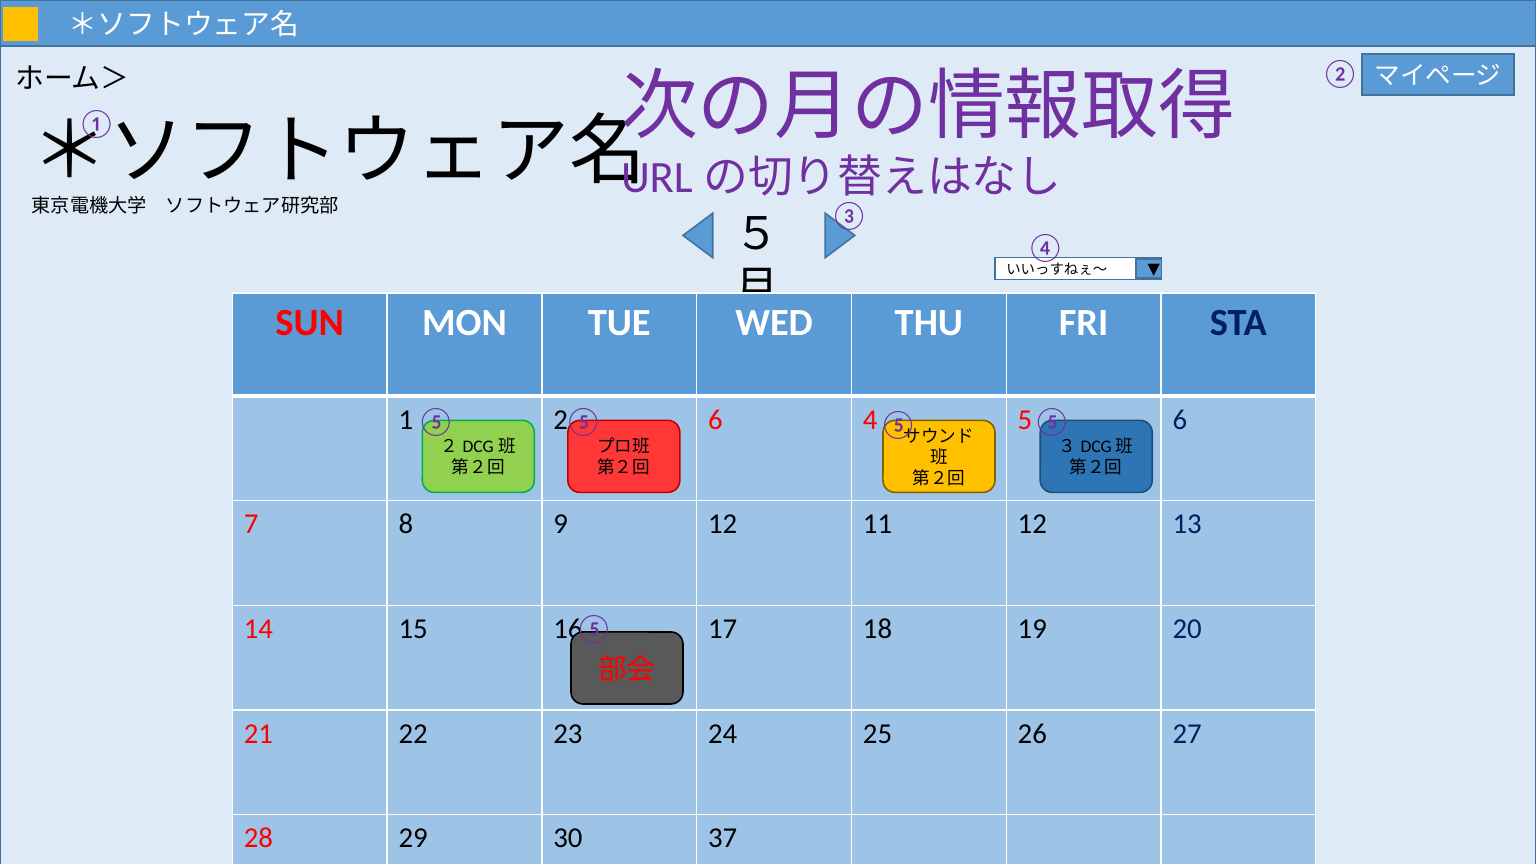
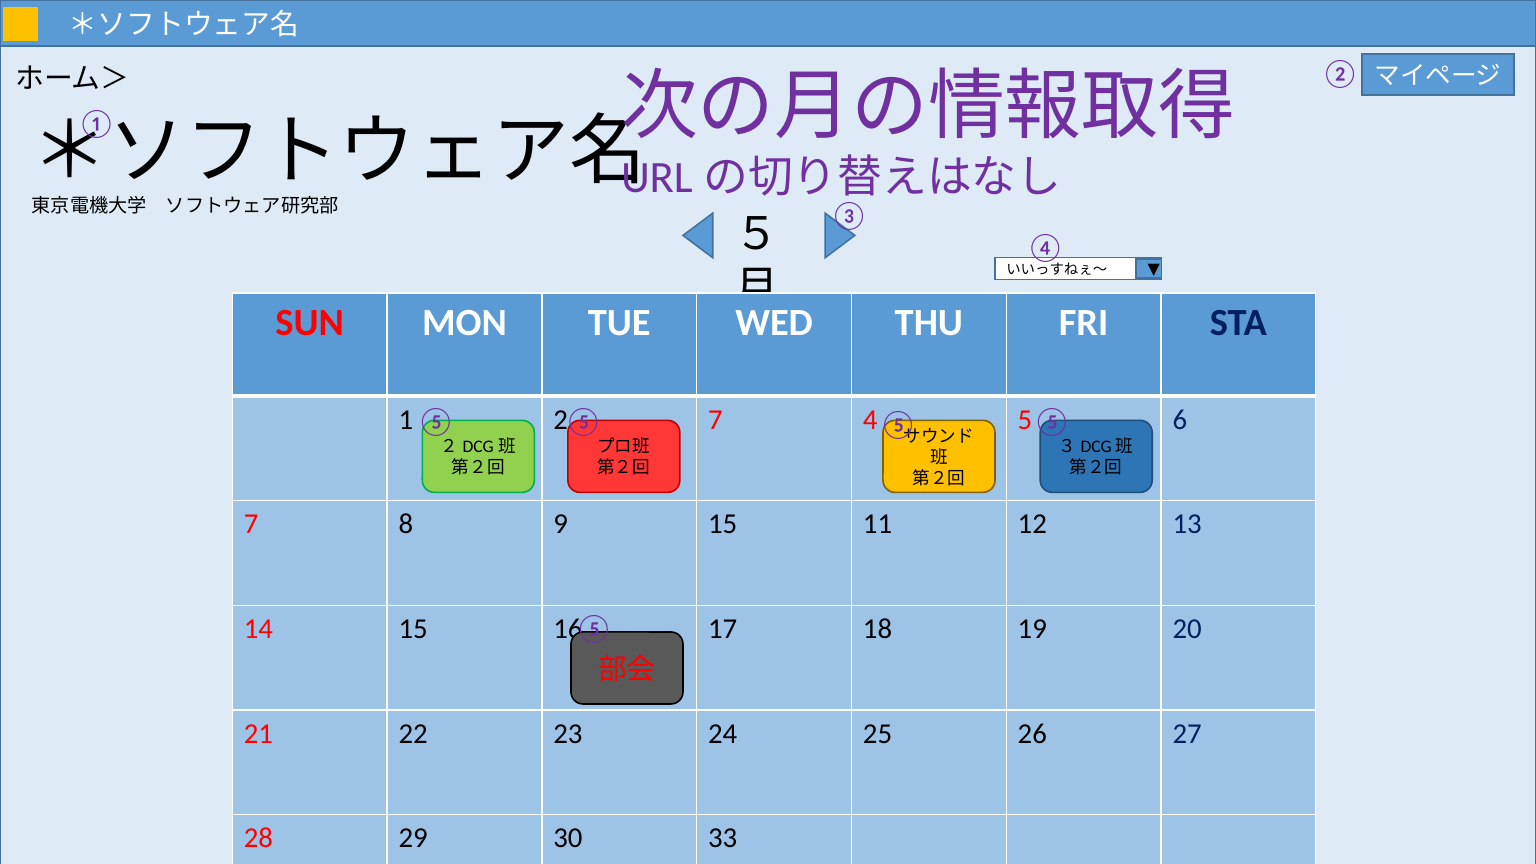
2 6: 6 -> 7 (715, 420)
9 12: 12 -> 15 (723, 524)
37: 37 -> 33 (723, 838)
